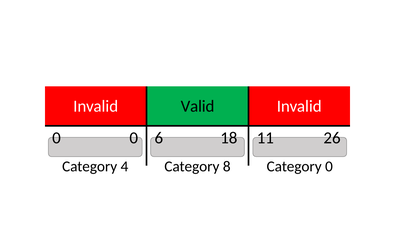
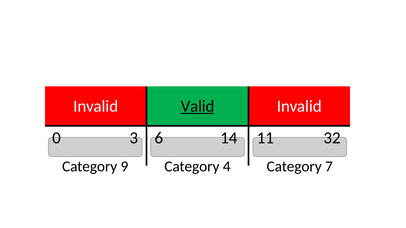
Valid underline: none -> present (198, 107)
0 0: 0 -> 3 (134, 138)
18: 18 -> 14 (229, 138)
26: 26 -> 32 (332, 138)
4: 4 -> 9 (124, 167)
8: 8 -> 4 (227, 167)
Category 0: 0 -> 7 (329, 167)
